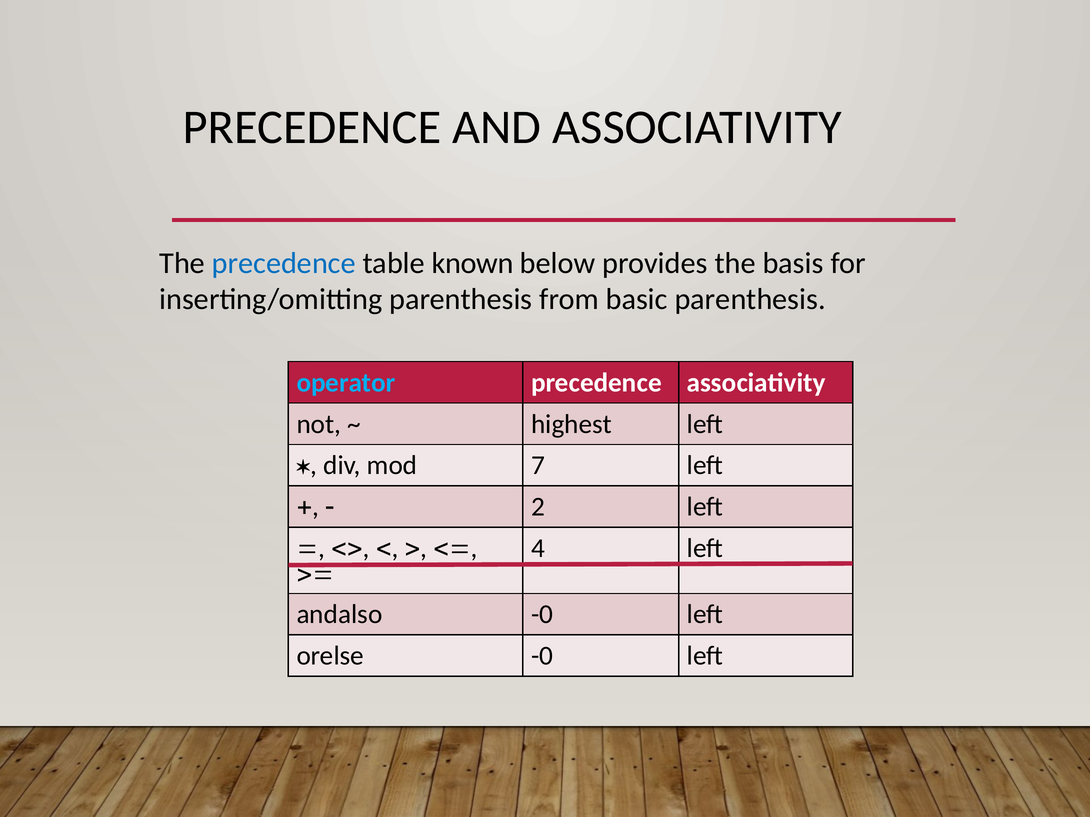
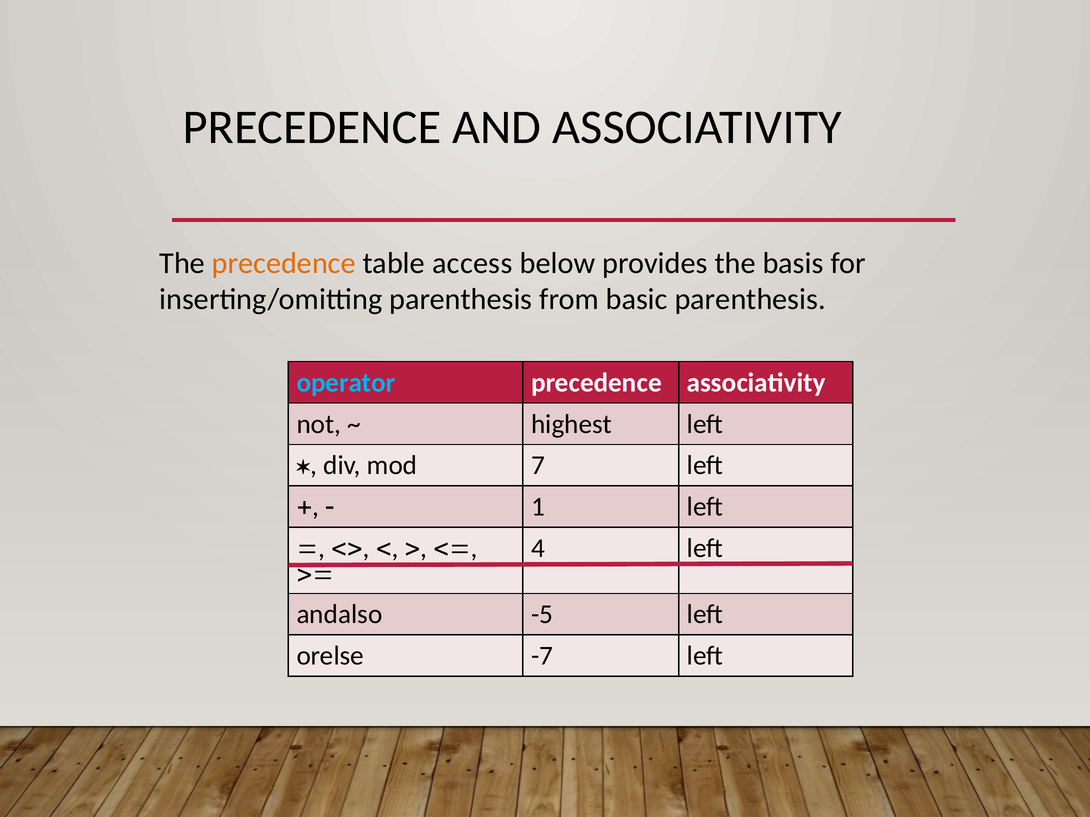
precedence colour: blue -> orange (284, 263)
known: known -> access (472, 263)
2: 2 -> 1 (538, 507)
andalso -0: -0 -> -5 (542, 615)
orelse -0: -0 -> -7 (542, 656)
